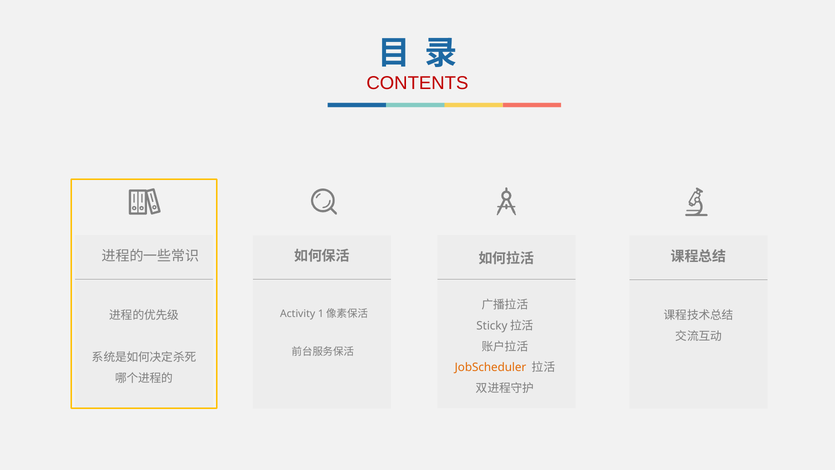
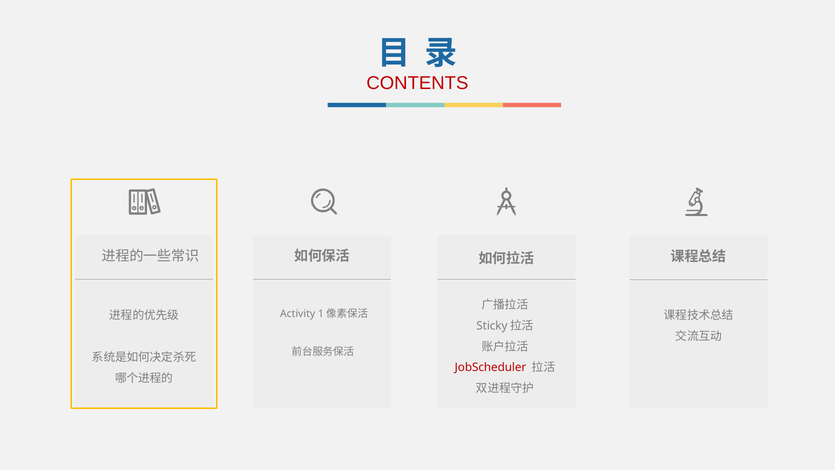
JobScheduler colour: orange -> red (491, 367)
